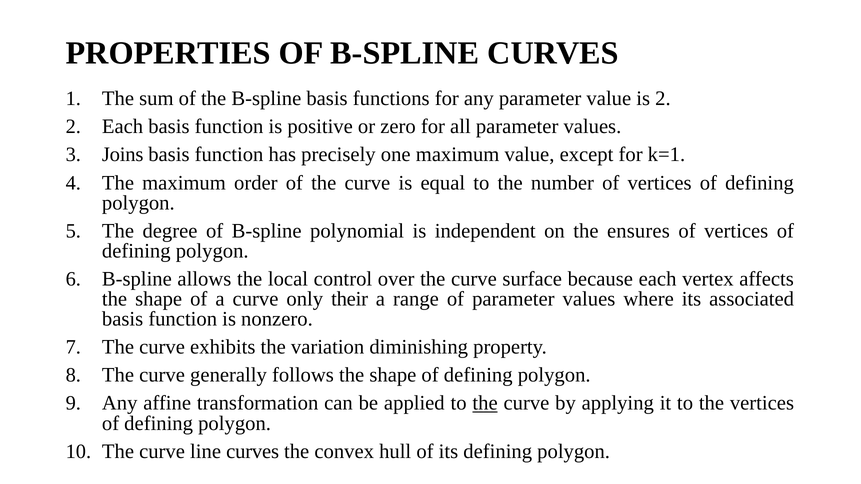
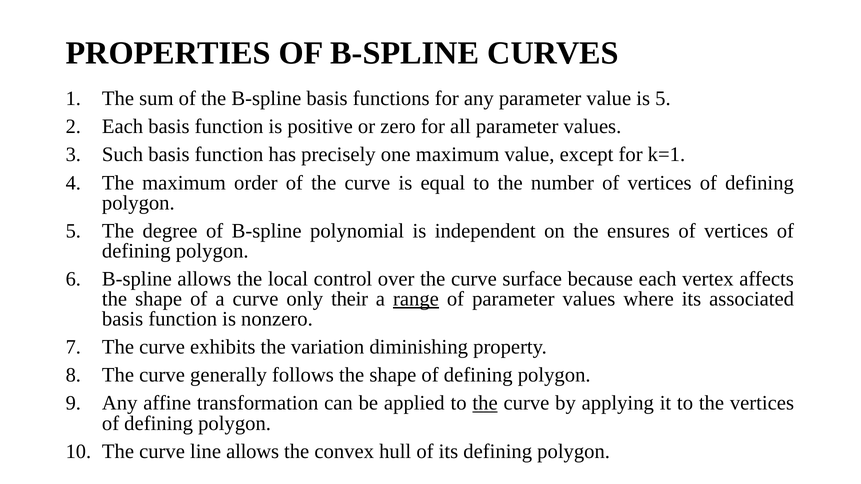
is 2: 2 -> 5 (663, 99)
Joins: Joins -> Such (123, 155)
range underline: none -> present (416, 299)
line curves: curves -> allows (253, 452)
